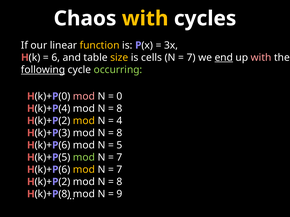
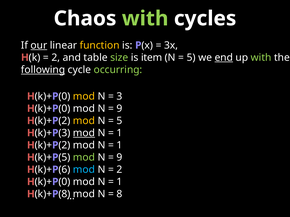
with colour: yellow -> light green (145, 19)
our underline: none -> present (39, 45)
6: 6 -> 2 (56, 58)
size colour: yellow -> light green (119, 58)
cells: cells -> item (152, 58)
7: 7 -> 5 (191, 58)
with colour: pink -> light green (261, 58)
mod colour: pink -> yellow (84, 97)
0: 0 -> 3 (119, 97)
4: 4 -> 0 (64, 109)
8: 8 -> 9 (119, 109)
4: 4 -> 5 (119, 121)
mod underline: none -> present (84, 133)
8: 8 -> 1 (119, 133)
6: 6 -> 2 (64, 145)
5: 5 -> 1 (119, 145)
7: 7 -> 9 (119, 158)
mod colour: yellow -> light blue (84, 170)
7: 7 -> 2 (119, 170)
2: 2 -> 0 (64, 182)
8: 8 -> 1 (119, 182)
9: 9 -> 8 (119, 194)
